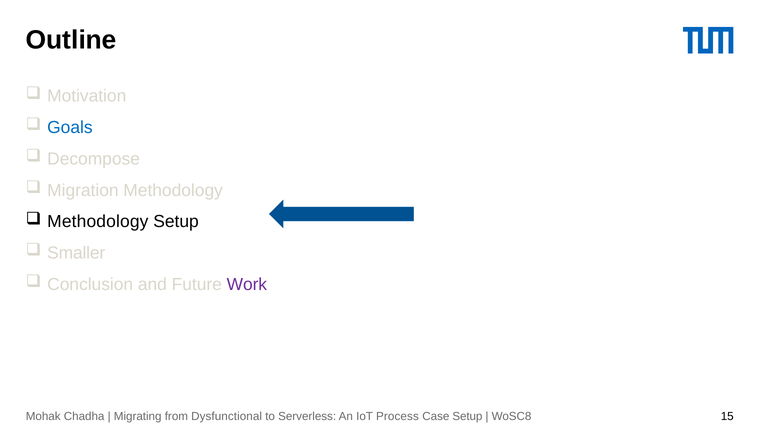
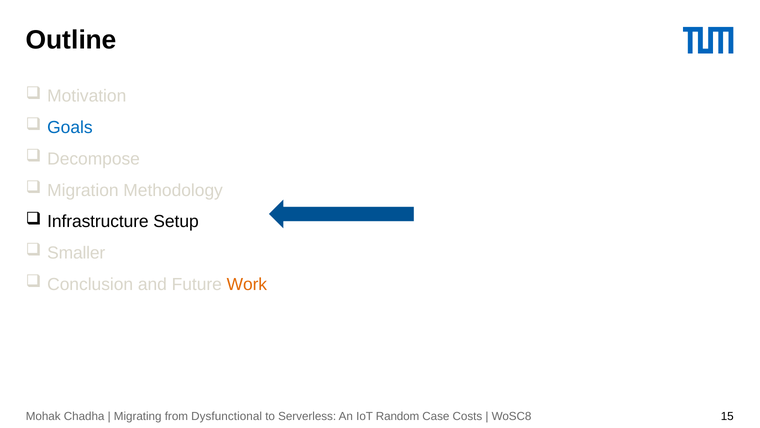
Methodology: Methodology -> Infrastructure (98, 221)
Work colour: purple -> orange (247, 284)
Process: Process -> Random (398, 416)
Case Setup: Setup -> Costs (467, 416)
